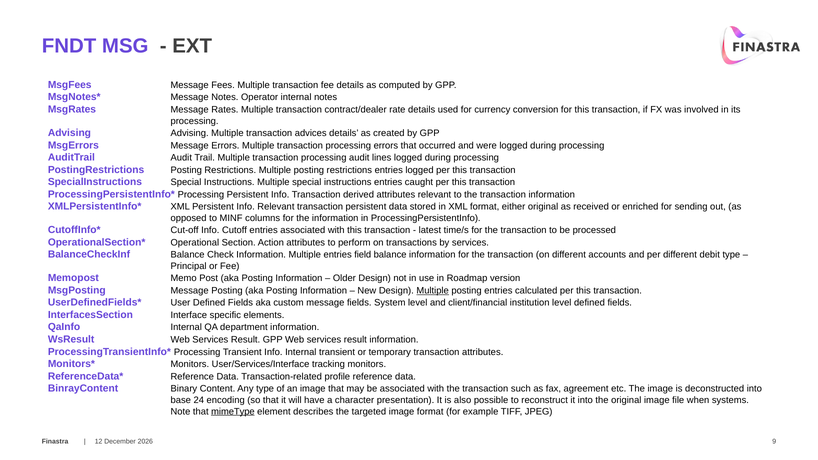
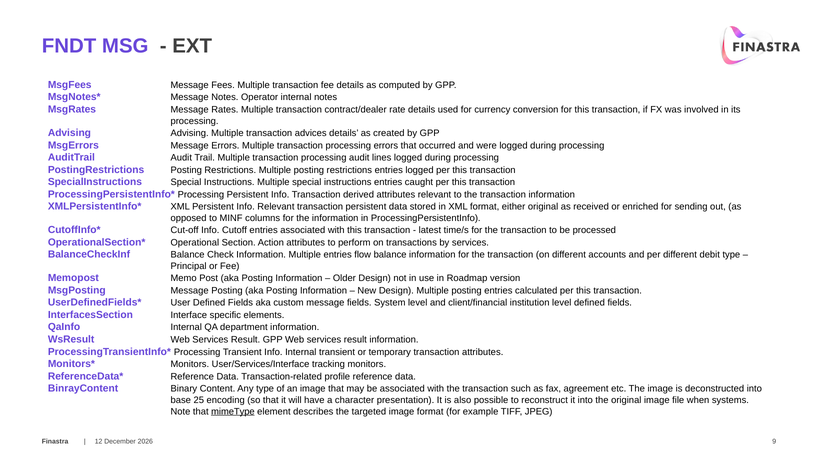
field: field -> flow (363, 255)
Multiple underline: present -> none (433, 291)
24: 24 -> 25 (199, 400)
